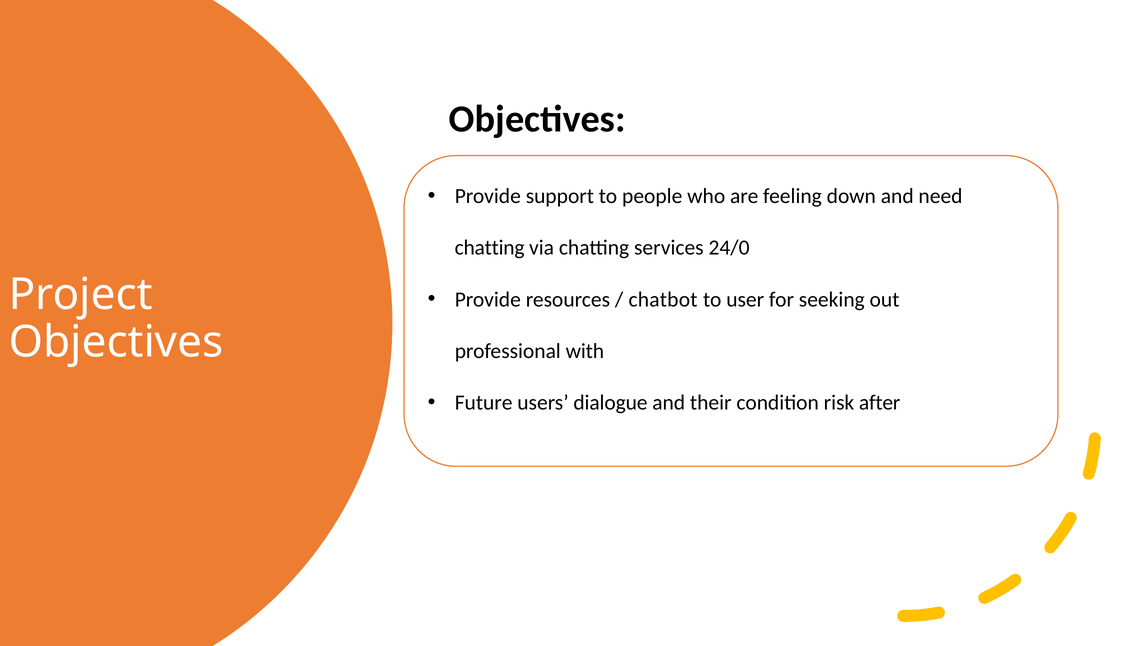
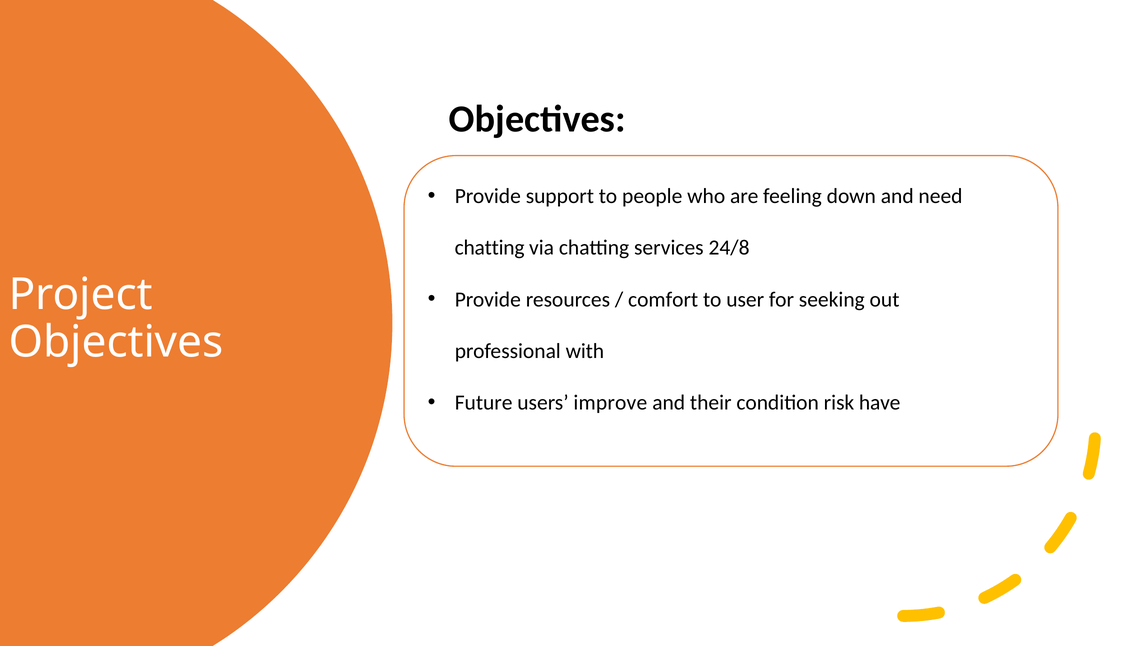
24/0: 24/0 -> 24/8 (729, 248)
chatbot: chatbot -> comfort (663, 299)
dialogue: dialogue -> improve (610, 403)
after: after -> have (880, 403)
